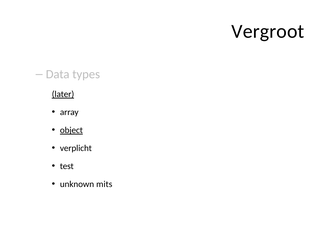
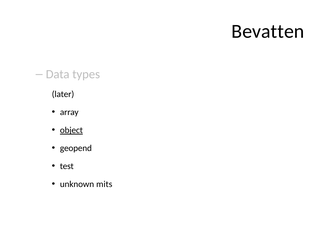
Vergroot: Vergroot -> Bevatten (268, 31)
later underline: present -> none (63, 94)
verplicht: verplicht -> geopend (76, 148)
